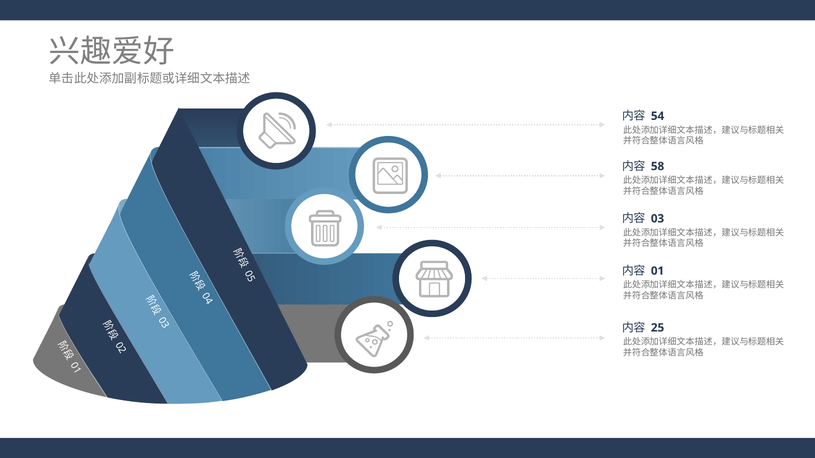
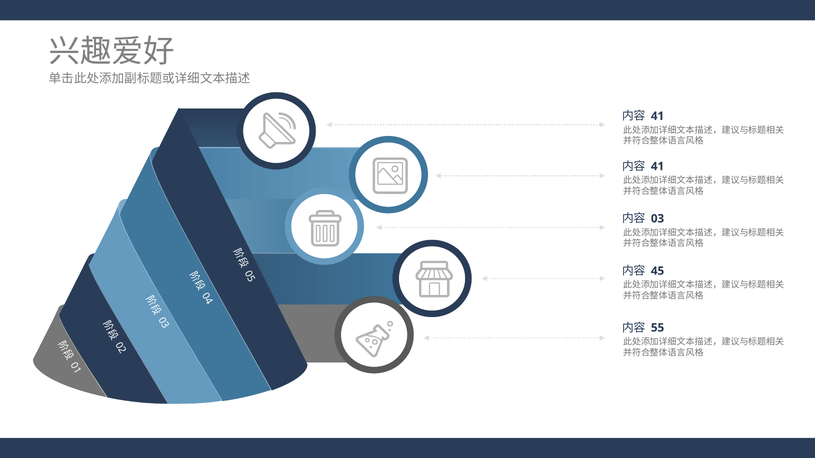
54: 54 -> 41 (658, 116)
58: 58 -> 41 (658, 166)
01: 01 -> 45 (658, 271)
25: 25 -> 55 (658, 328)
